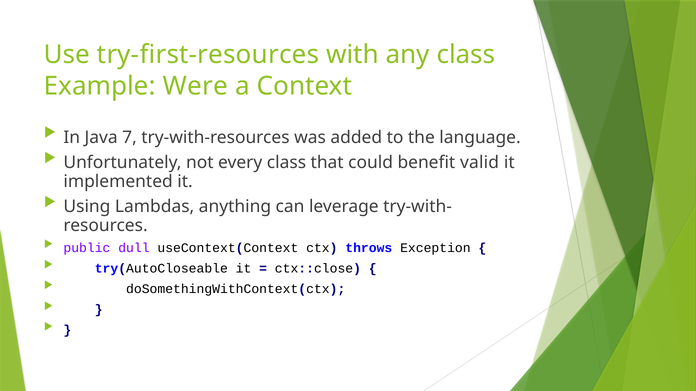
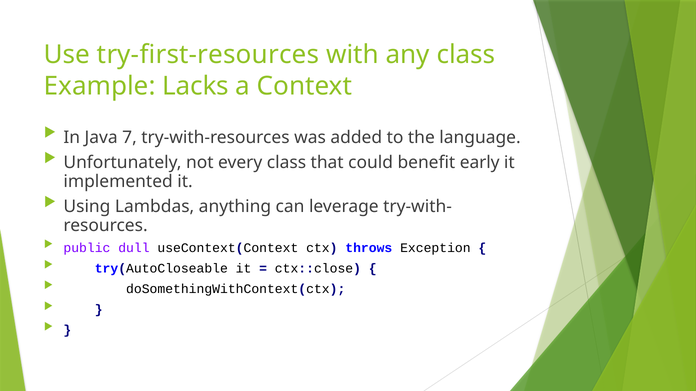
Were: Were -> Lacks (196, 86)
valid: valid -> early (480, 163)
